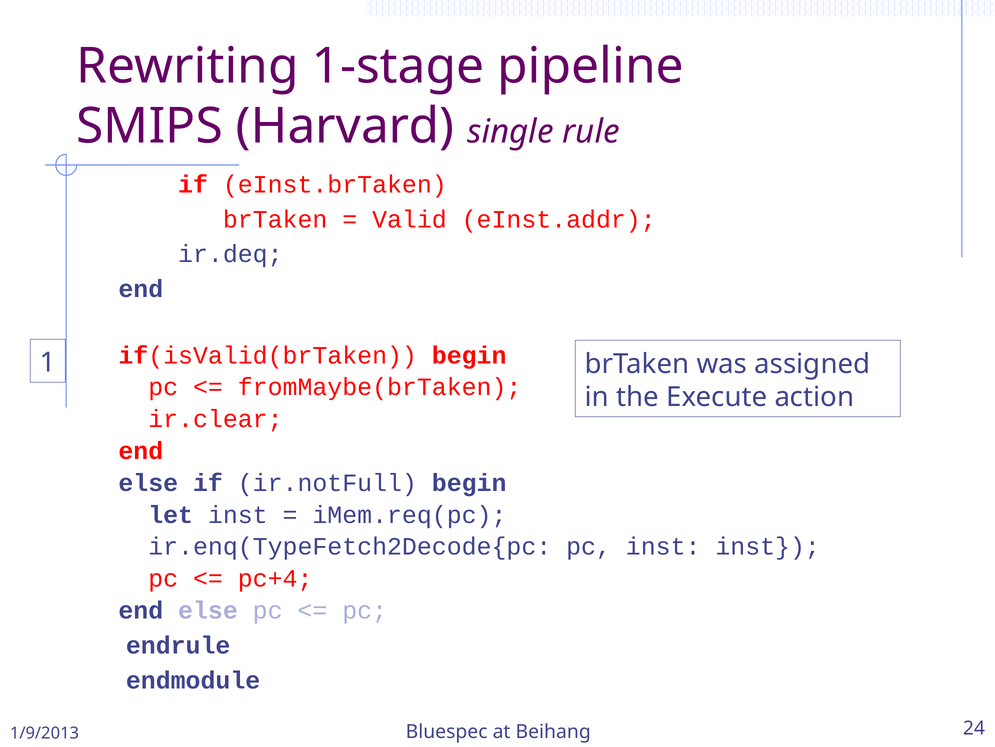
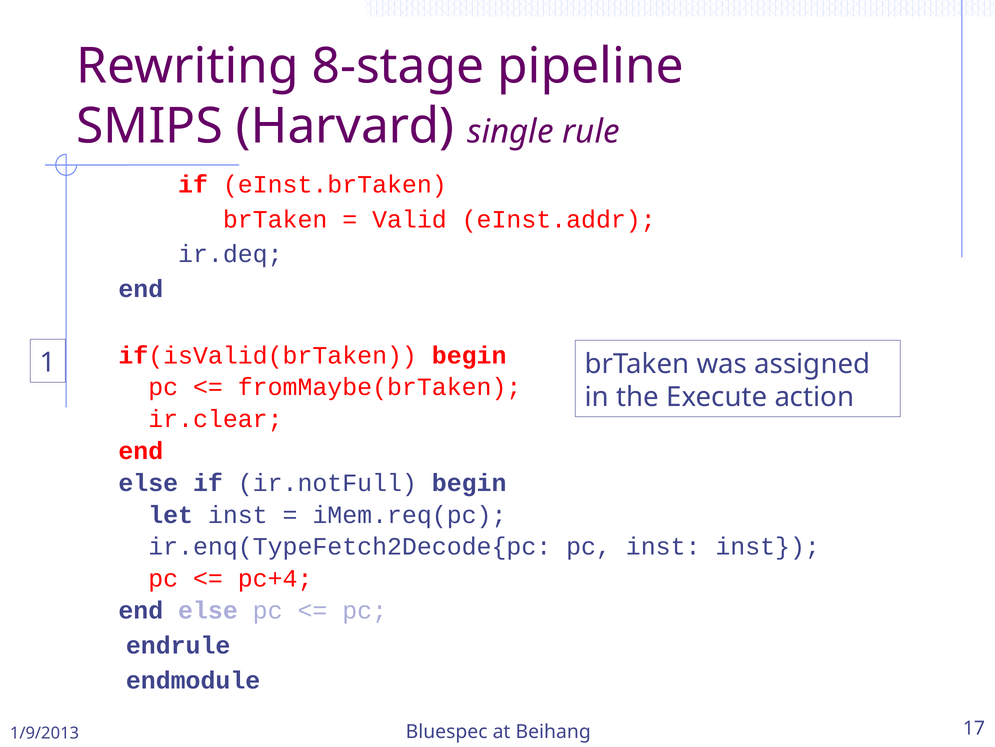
1-stage: 1-stage -> 8-stage (398, 66)
24: 24 -> 17 (974, 728)
